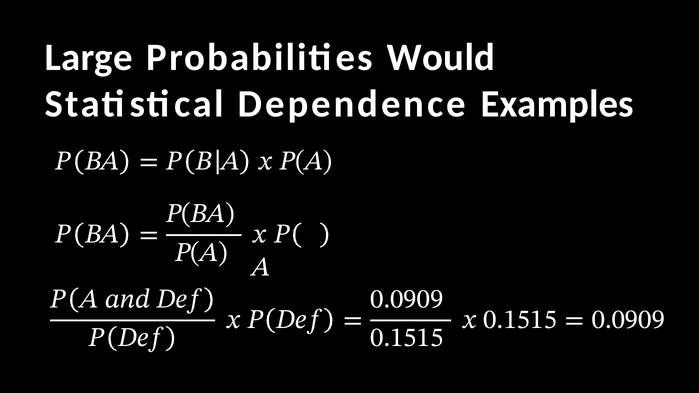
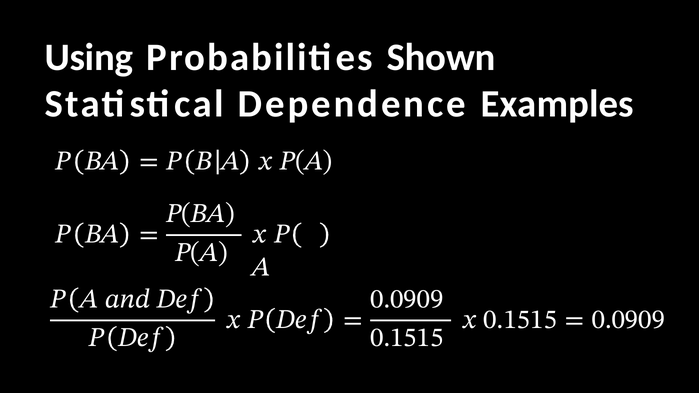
Large: Large -> Using (89, 58)
Would: Would -> Shown (441, 58)
